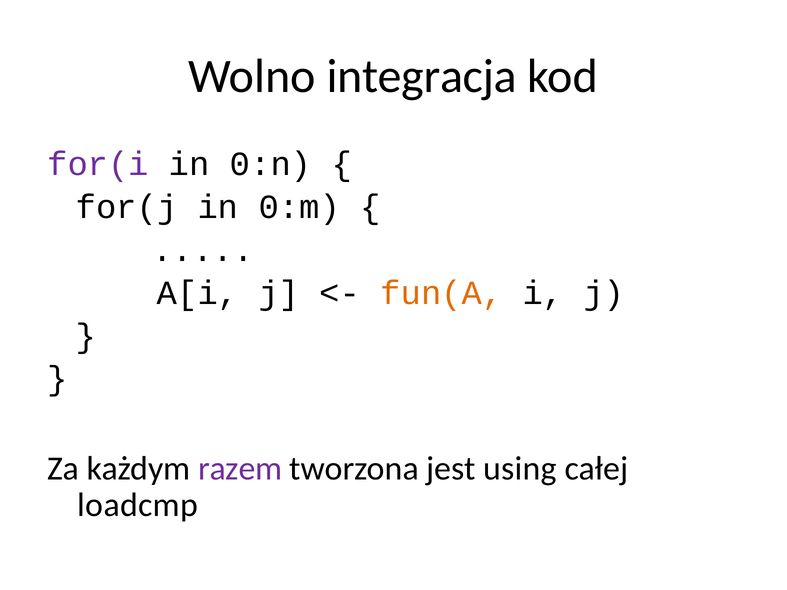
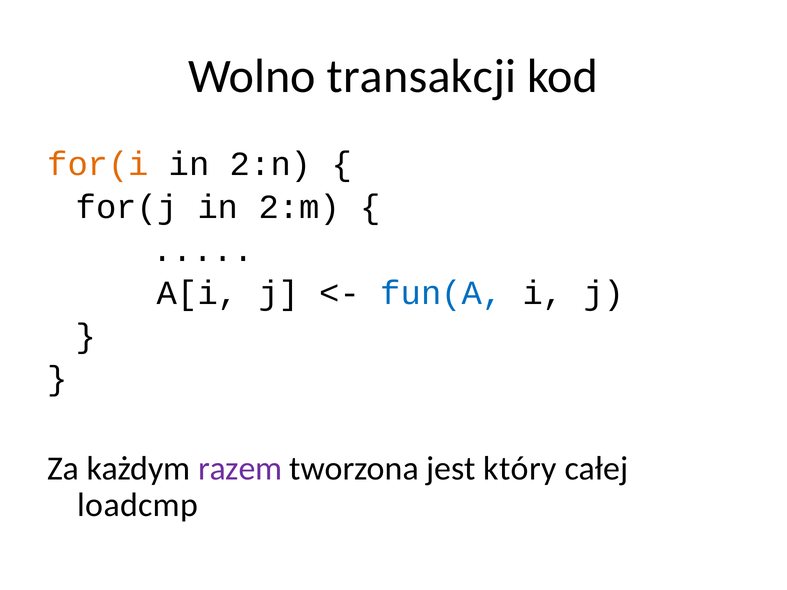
integracja: integracja -> transakcji (421, 76)
for(i colour: purple -> orange (98, 164)
0:n: 0:n -> 2:n (271, 164)
0:m: 0:m -> 2:m (299, 207)
fun(A colour: orange -> blue (441, 293)
using: using -> który (520, 469)
